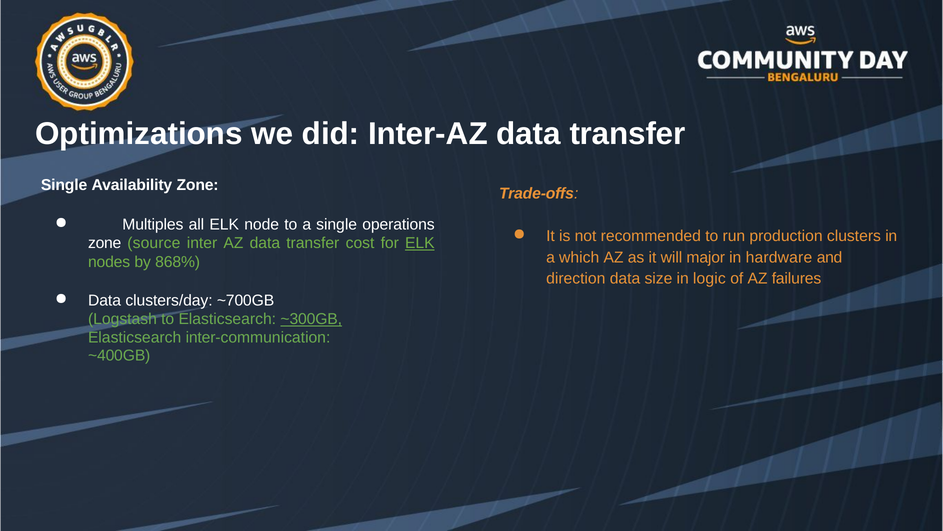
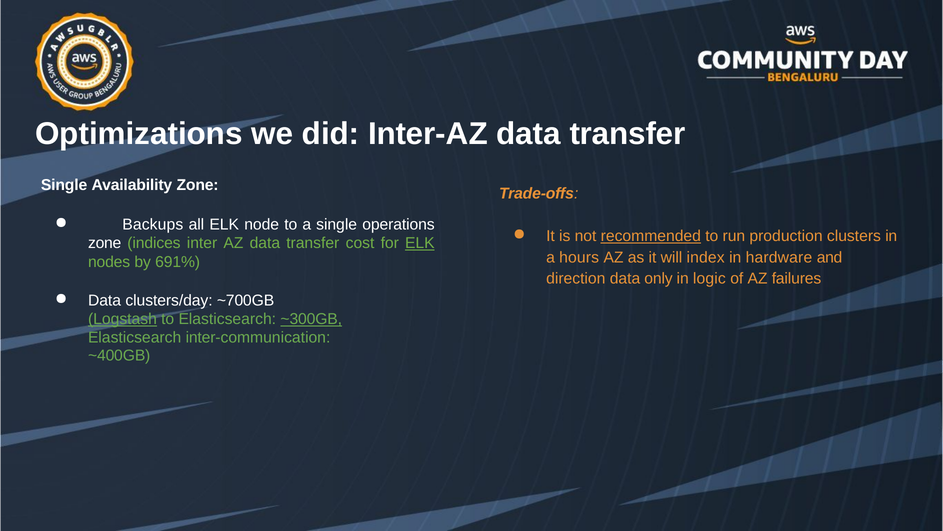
Multiples: Multiples -> Backups (153, 224)
recommended underline: none -> present (651, 236)
source: source -> indices (154, 243)
which: which -> hours (579, 257)
major: major -> index (706, 257)
868%: 868% -> 691% (178, 262)
size: size -> only (659, 278)
Logstash underline: none -> present (122, 319)
